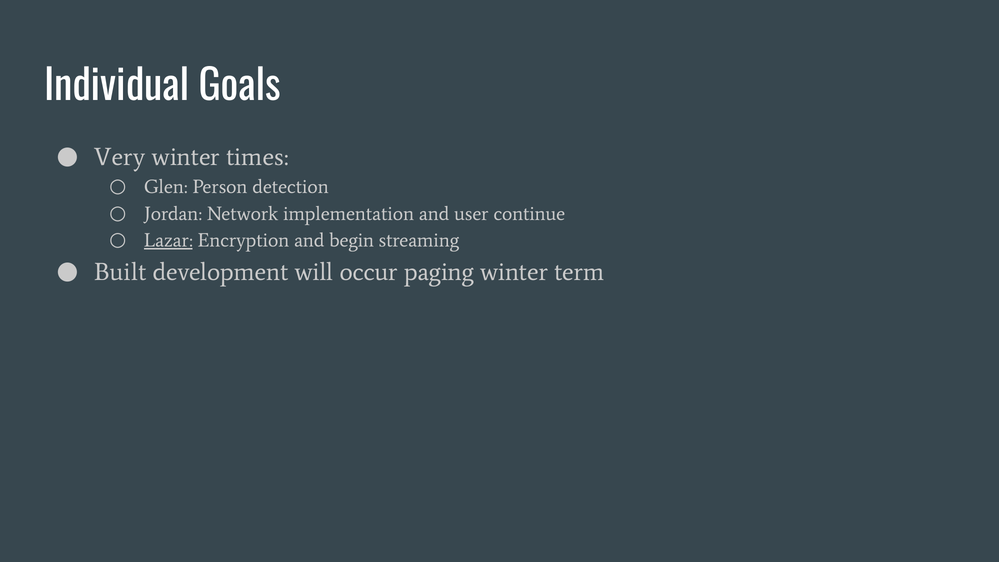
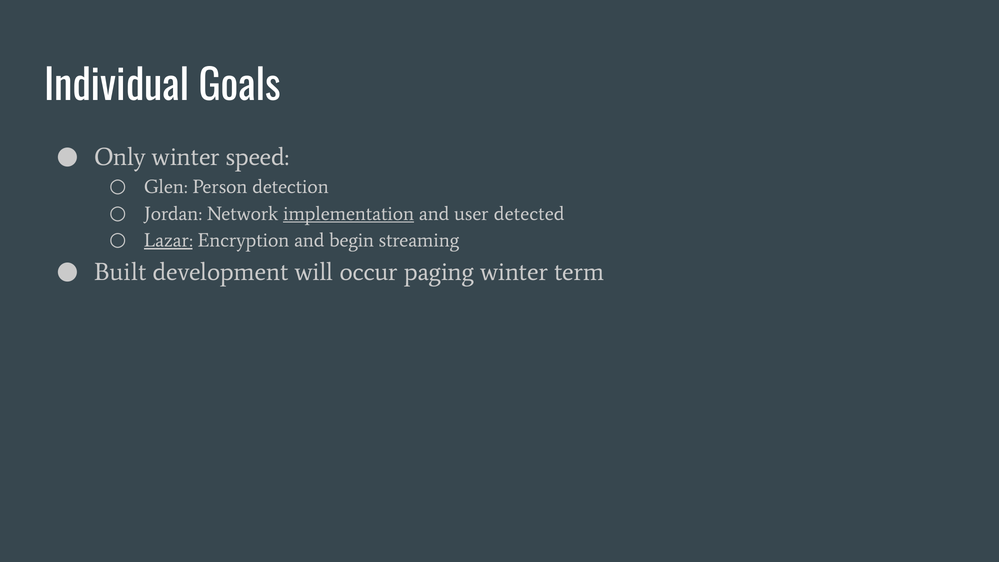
Very: Very -> Only (120, 157)
times: times -> speed (258, 157)
implementation underline: none -> present (349, 214)
continue: continue -> detected (529, 214)
